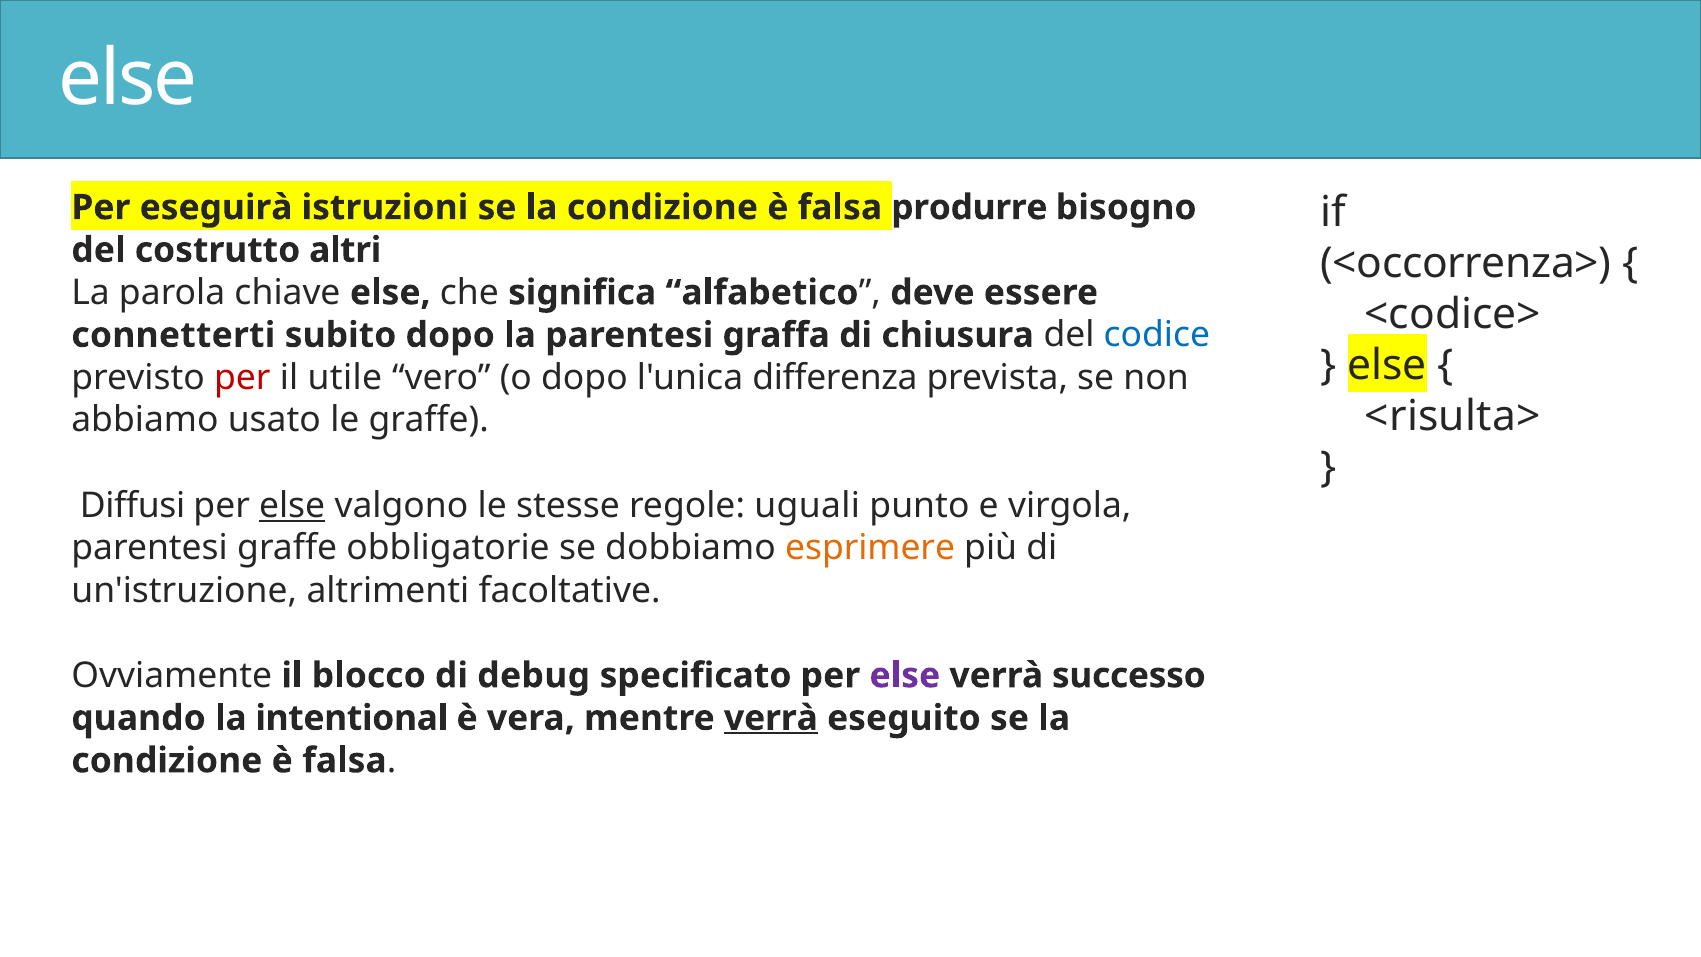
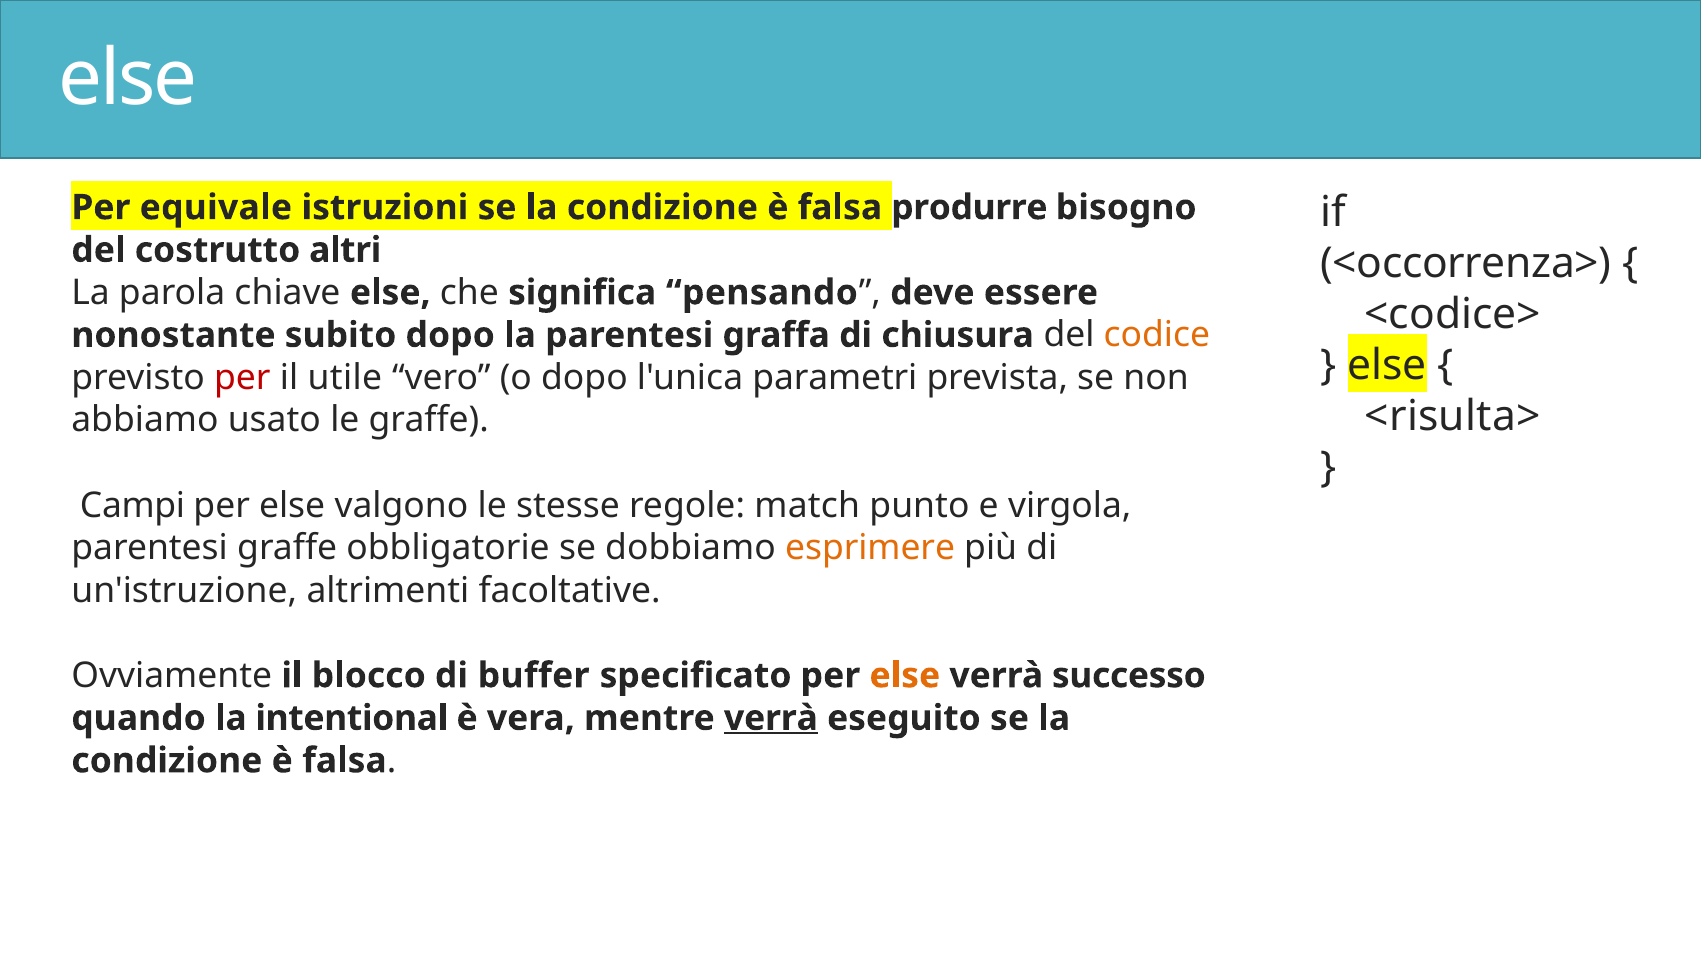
eseguirà: eseguirà -> equivale (216, 207)
alfabetico: alfabetico -> pensando (762, 293)
connetterti: connetterti -> nonostante (173, 335)
codice colour: blue -> orange (1157, 335)
differenza: differenza -> parametri (835, 378)
Diffusi: Diffusi -> Campi (132, 505)
else underline: present -> none (292, 505)
uguali: uguali -> match (807, 505)
debug: debug -> buffer (534, 675)
else colour: purple -> orange (905, 675)
